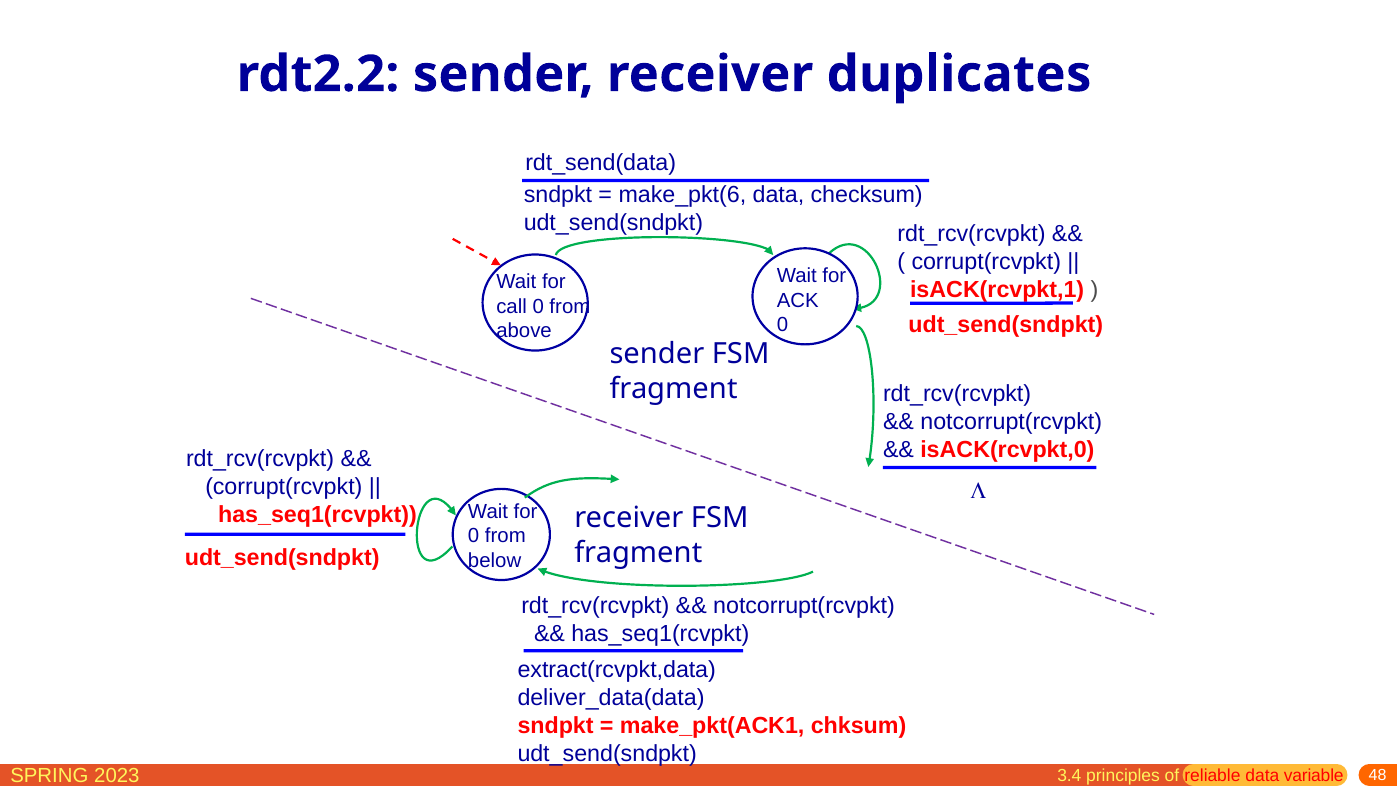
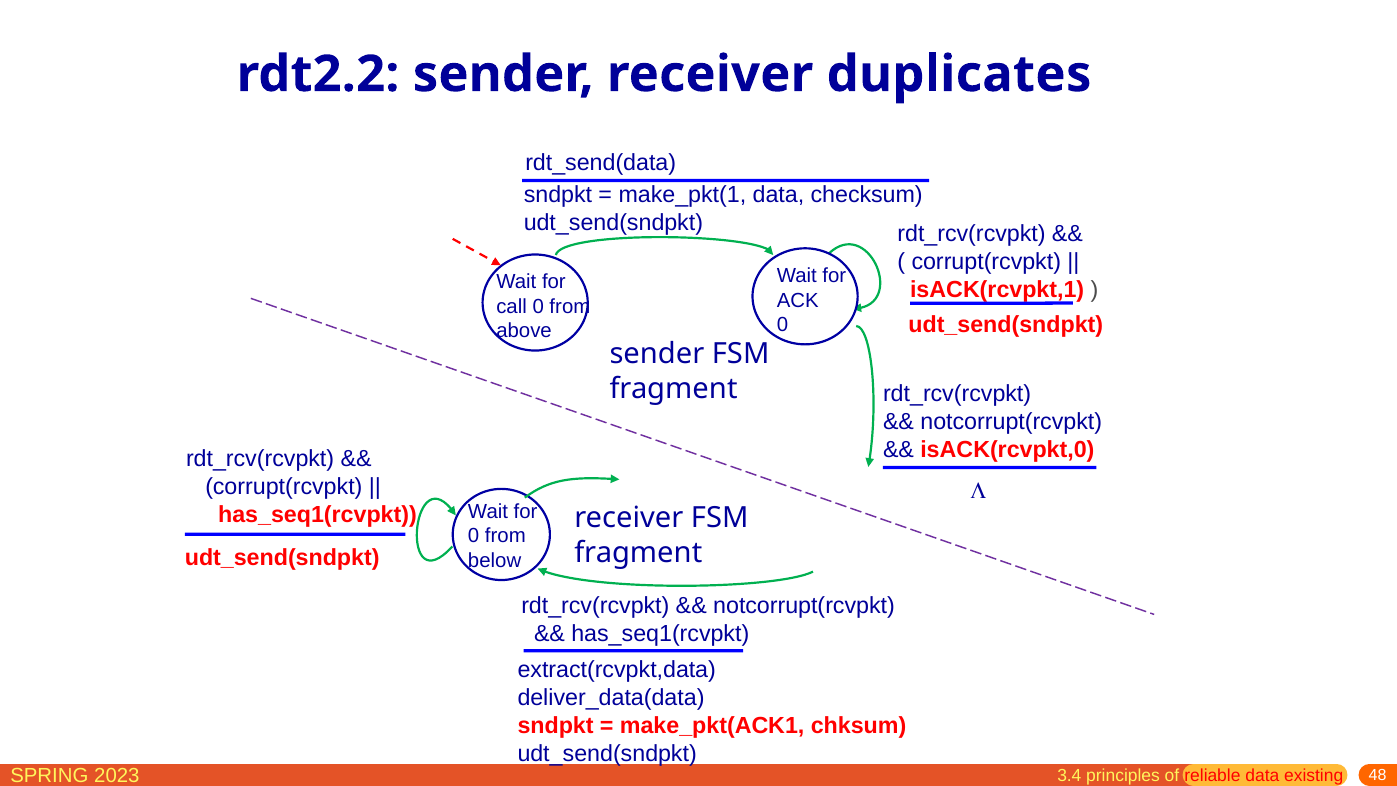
make_pkt(6: make_pkt(6 -> make_pkt(1 (682, 195)
variable: variable -> existing (1314, 776)
